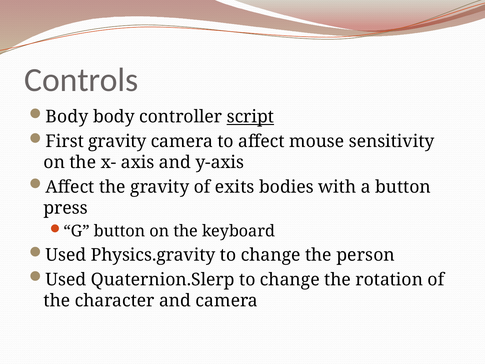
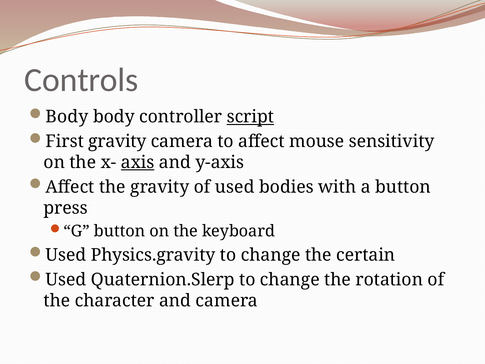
axis underline: none -> present (138, 162)
of exits: exits -> used (235, 187)
person: person -> certain (366, 255)
